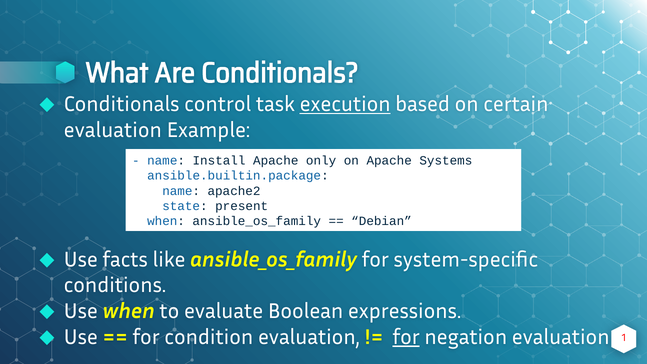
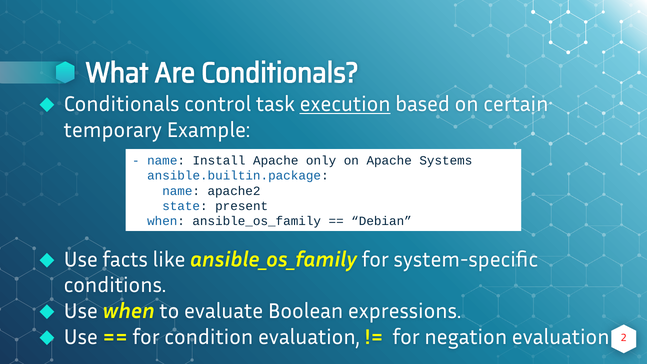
evaluation: evaluation -> temporary (113, 130)
for underline: present -> none (406, 337)
1: 1 -> 2 (624, 338)
